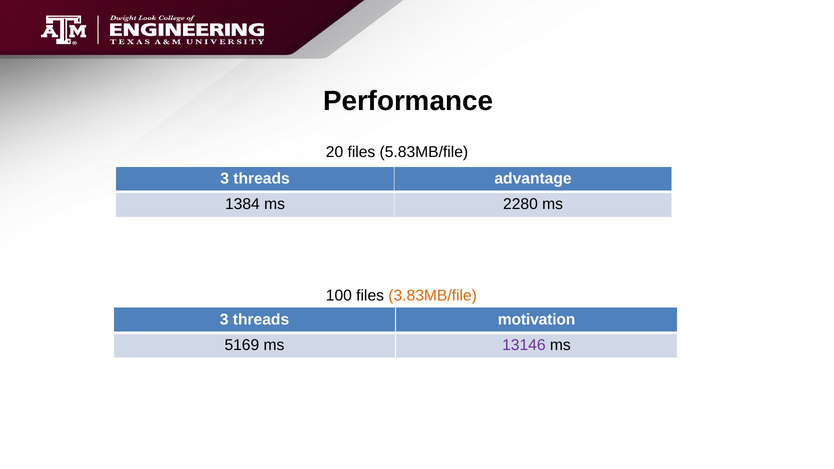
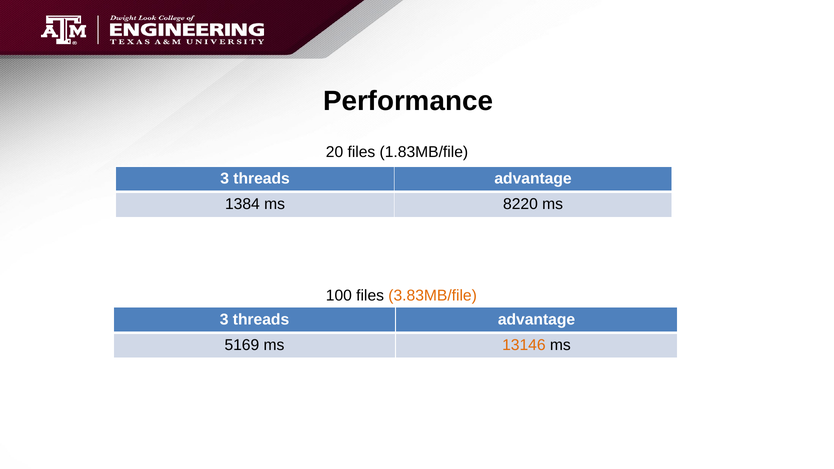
5.83MB/file: 5.83MB/file -> 1.83MB/file (424, 152)
2280: 2280 -> 8220 (520, 204)
motivation: motivation -> advantage (537, 320)
13146 colour: purple -> orange (524, 345)
